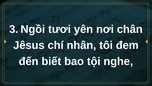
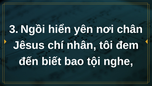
tươi: tươi -> hiển (60, 29)
